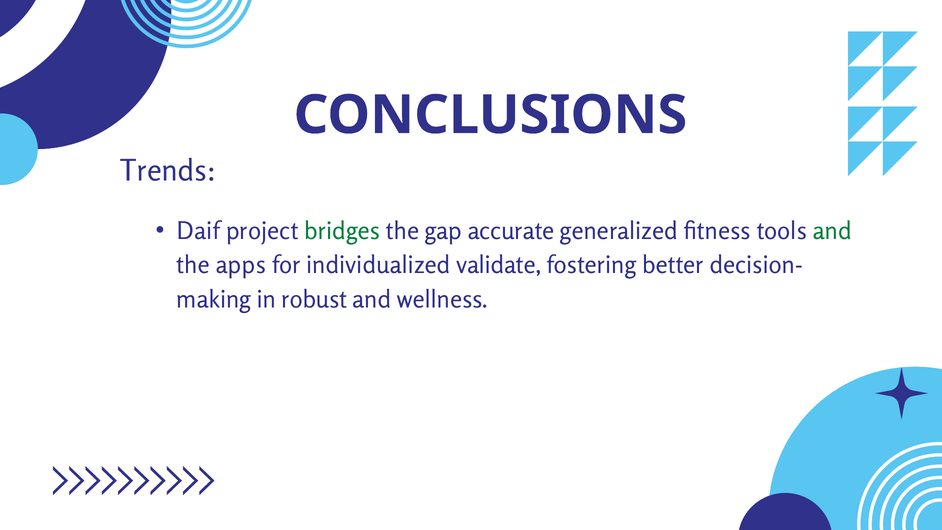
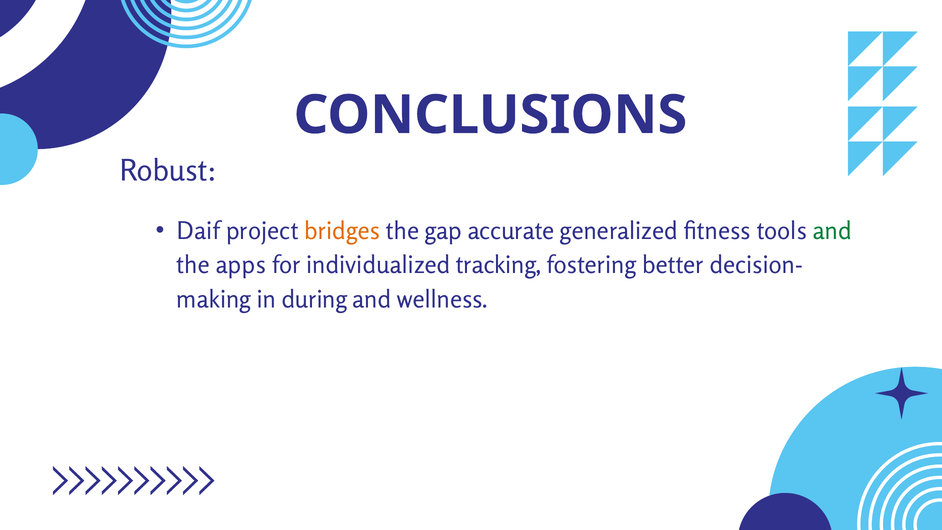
Trends: Trends -> Robust (168, 171)
bridges colour: green -> orange (342, 231)
validate: validate -> tracking (499, 265)
robust: robust -> during (314, 300)
